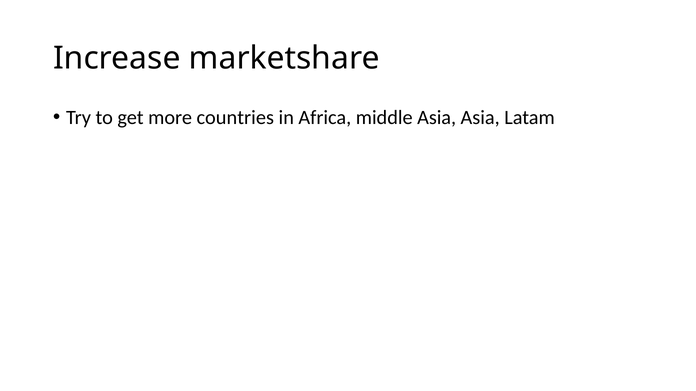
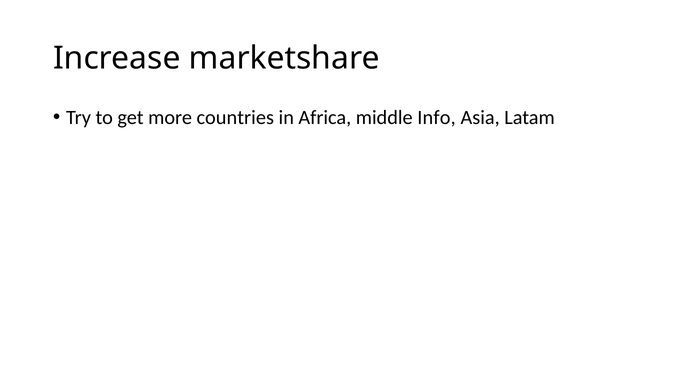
middle Asia: Asia -> Info (437, 118)
